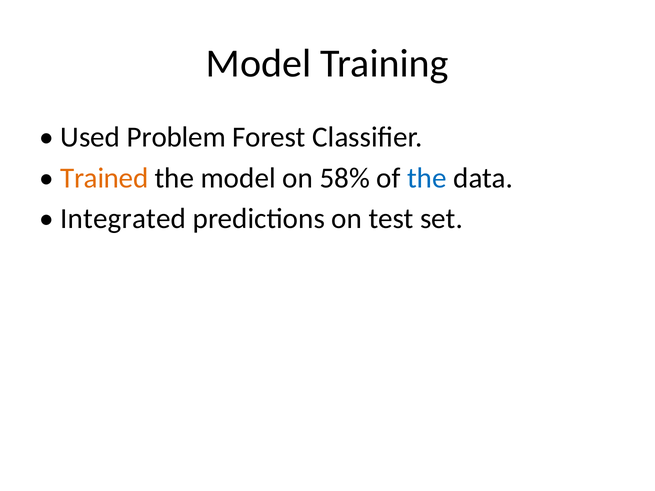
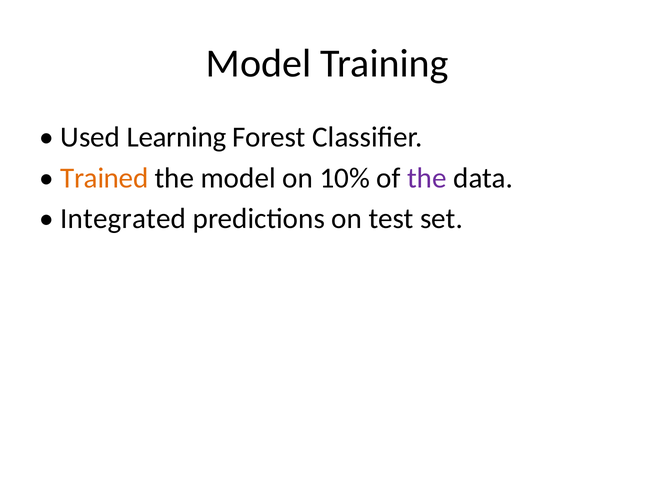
Problem: Problem -> Learning (176, 137)
58%: 58% -> 10% (345, 178)
the colour: blue -> purple (427, 178)
